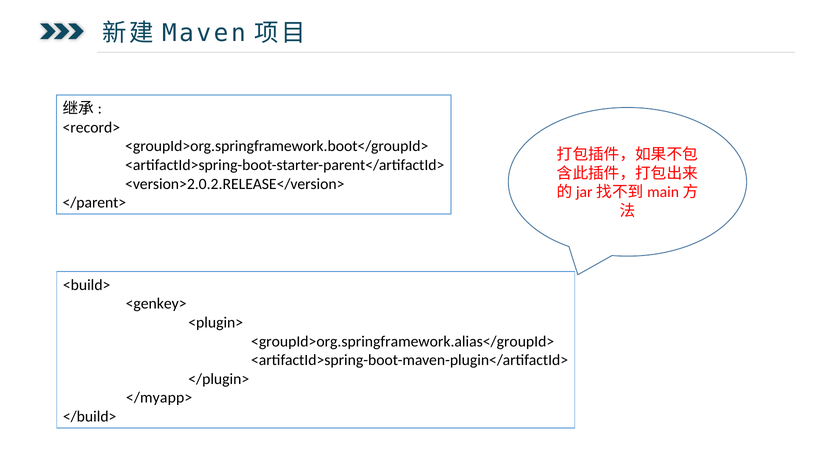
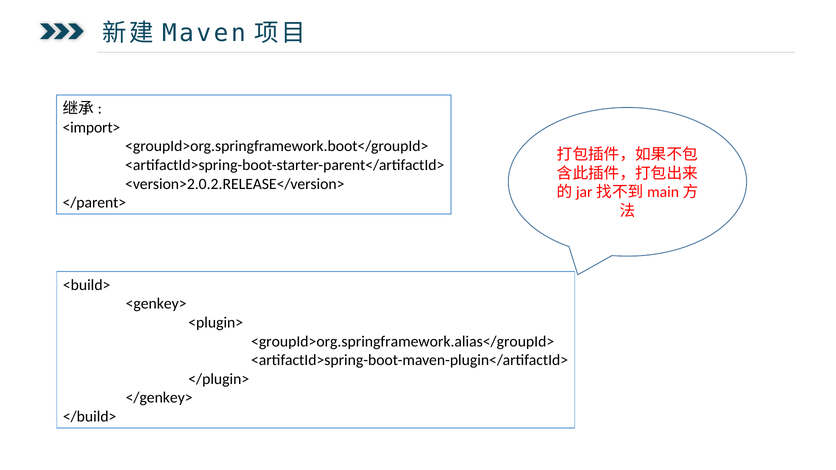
<record>: <record> -> <import> (91, 128)
</myapp>: </myapp> -> </genkey> (159, 398)
